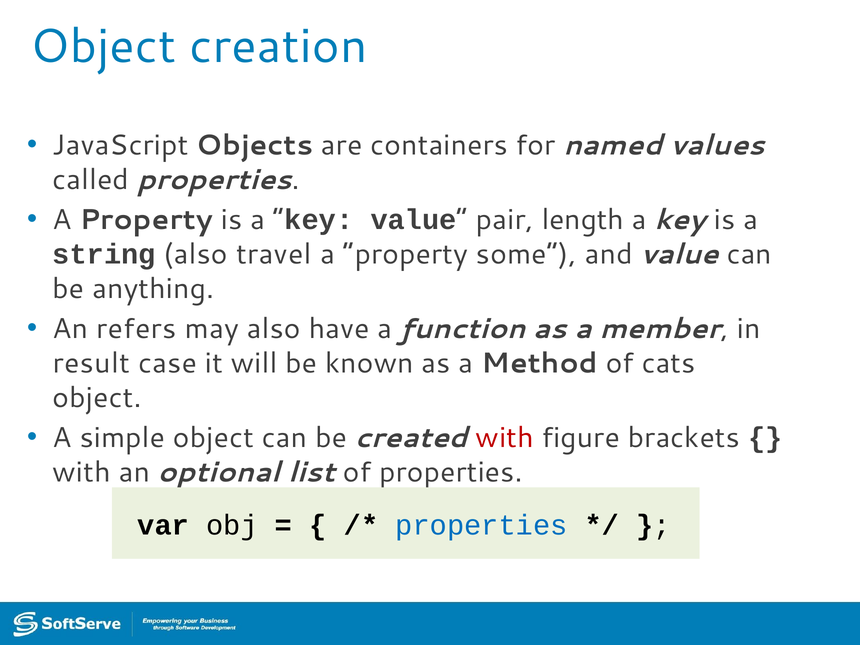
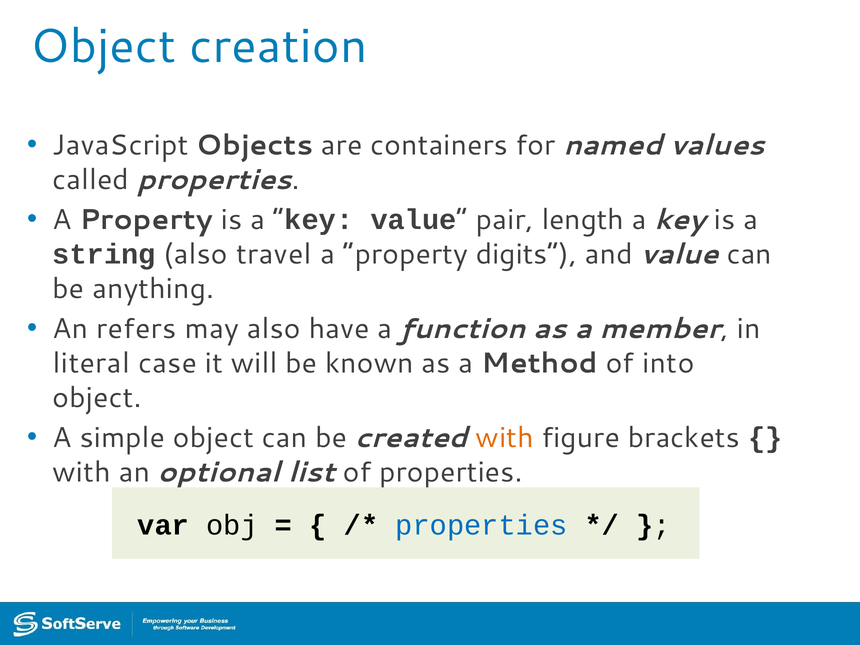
some: some -> digits (526, 254)
result: result -> literal (91, 363)
cats: cats -> into (668, 363)
with colour: red -> orange (505, 438)
